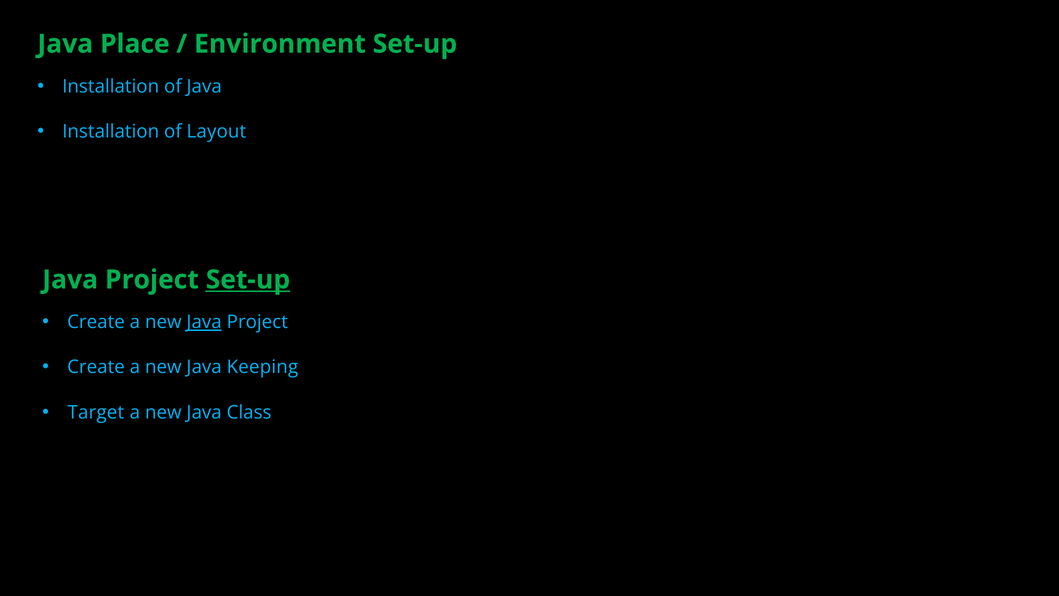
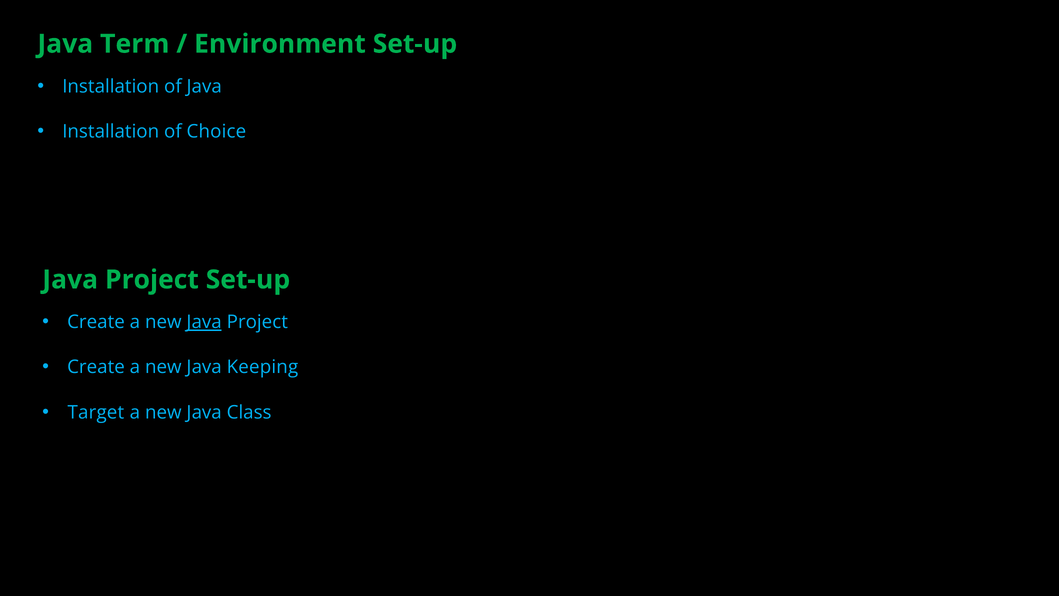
Place: Place -> Term (135, 44)
Layout: Layout -> Choice (216, 131)
Set-up underline: present -> none (248, 280)
